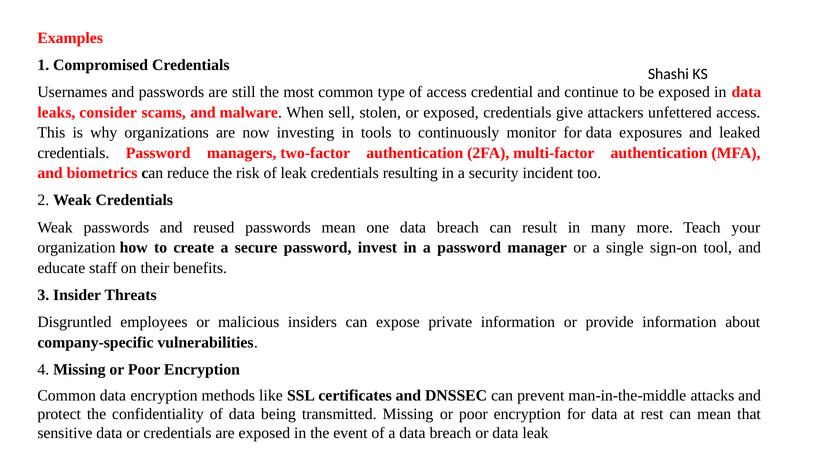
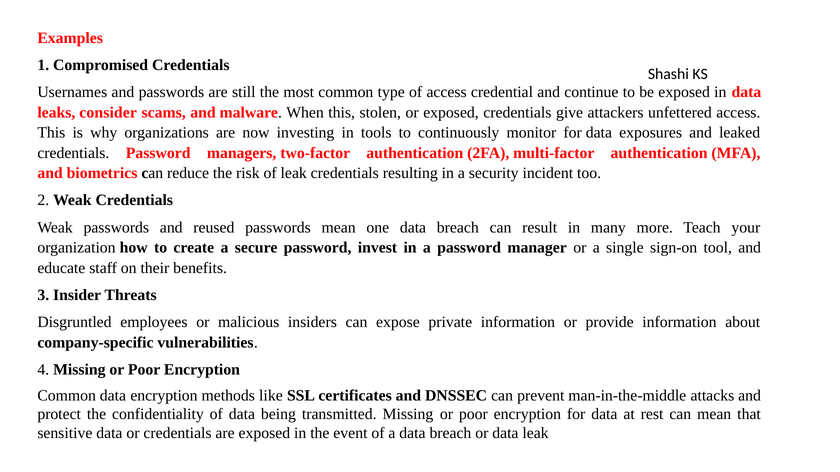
When sell: sell -> this (342, 113)
